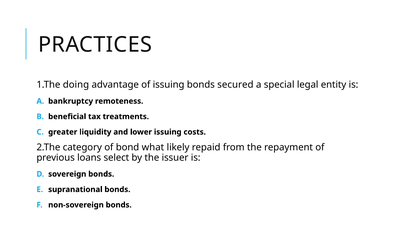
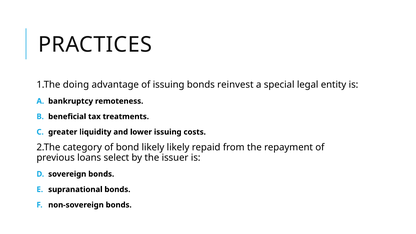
secured: secured -> reinvest (235, 85)
bond what: what -> likely (153, 147)
